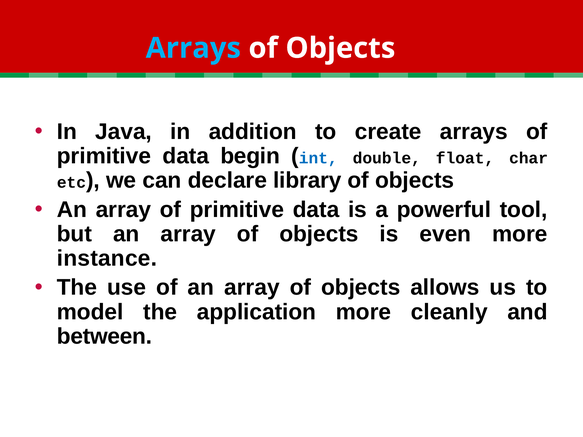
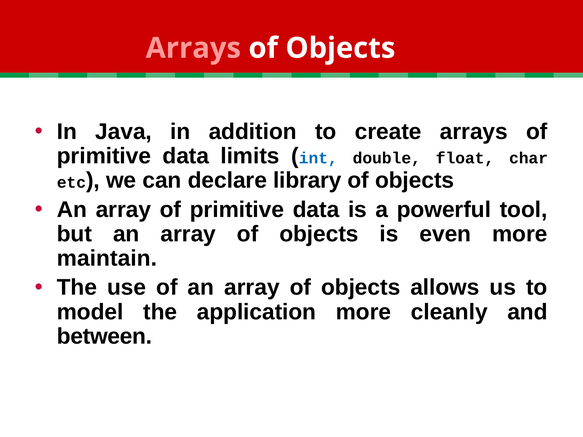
Arrays colour: light blue -> pink (193, 48)
begin: begin -> limits (250, 156)
instance: instance -> maintain (107, 259)
